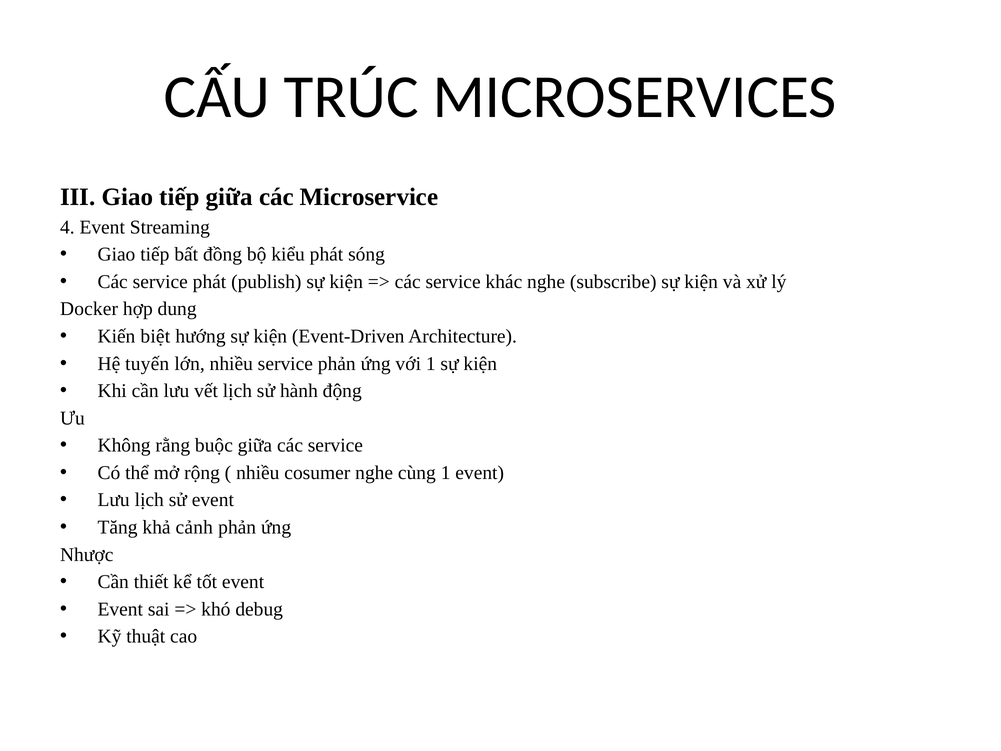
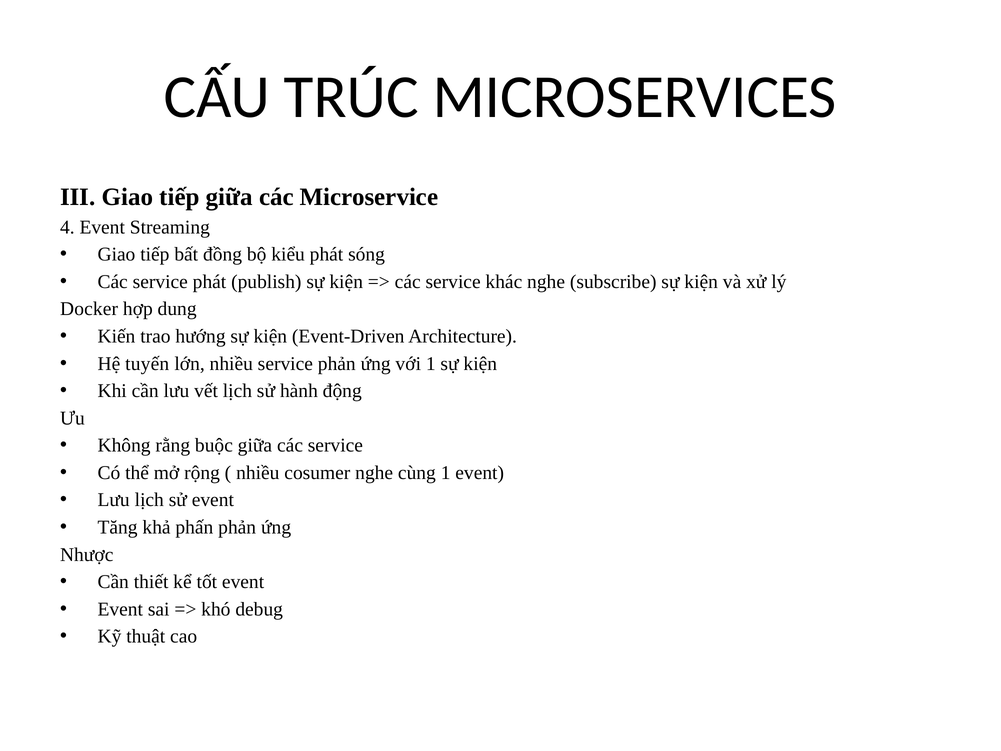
biệt: biệt -> trao (155, 336)
cảnh: cảnh -> phấn (194, 527)
